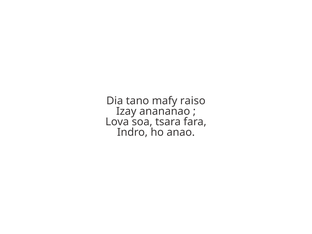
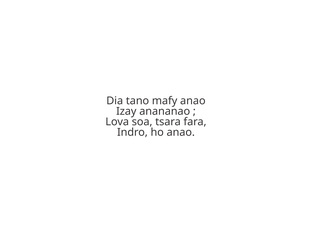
mafy raiso: raiso -> anao (193, 101)
